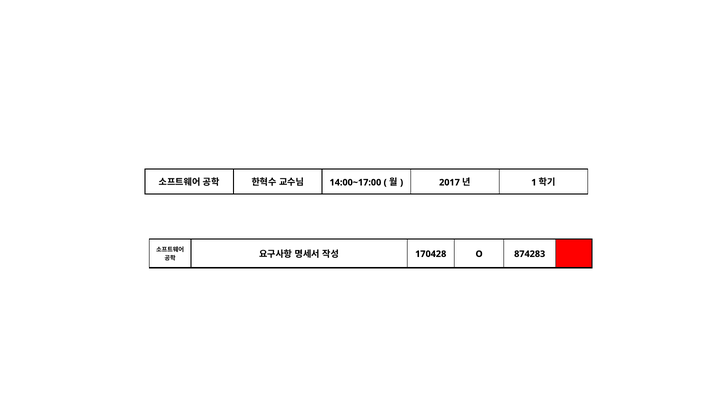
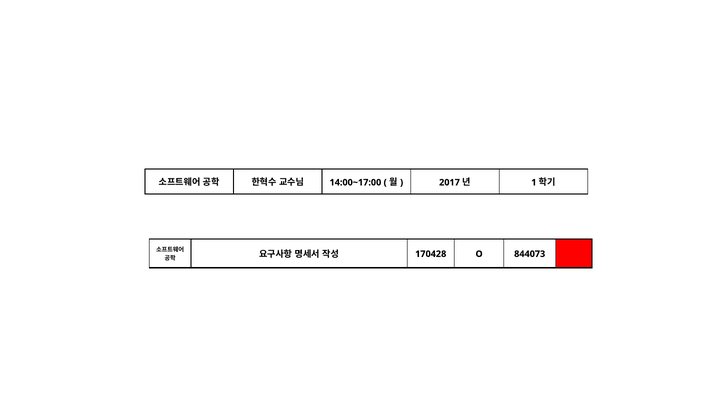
874283: 874283 -> 844073 (530, 254)
